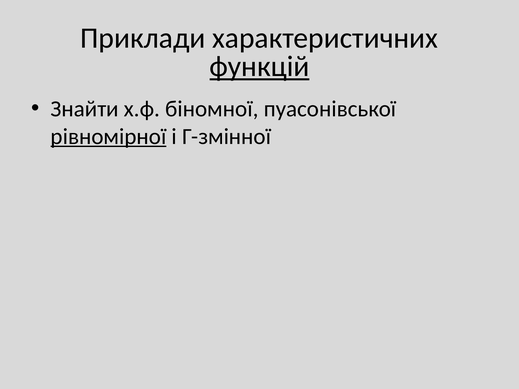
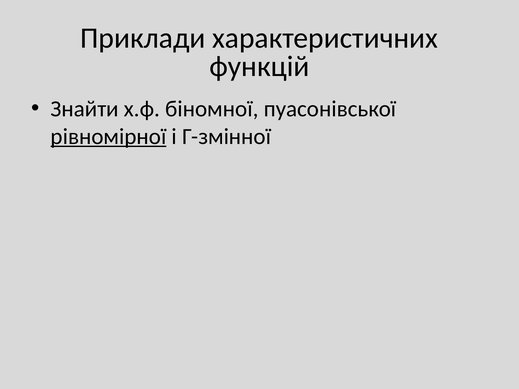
функцій underline: present -> none (259, 67)
